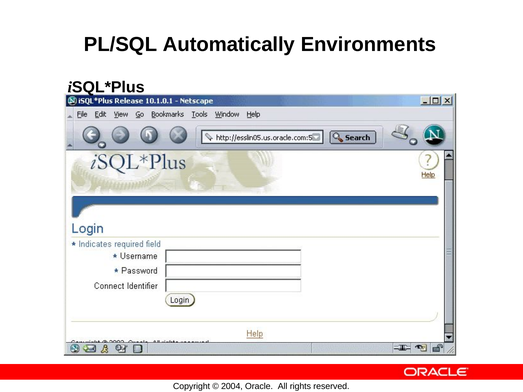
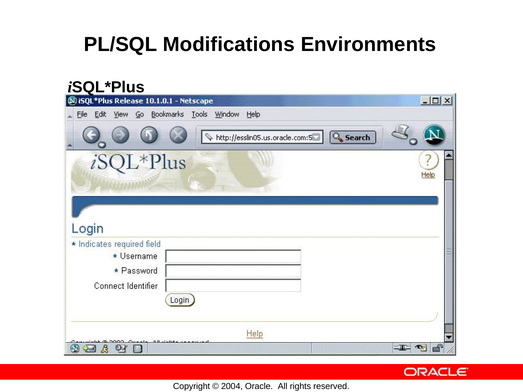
Automatically: Automatically -> Modifications (229, 45)
